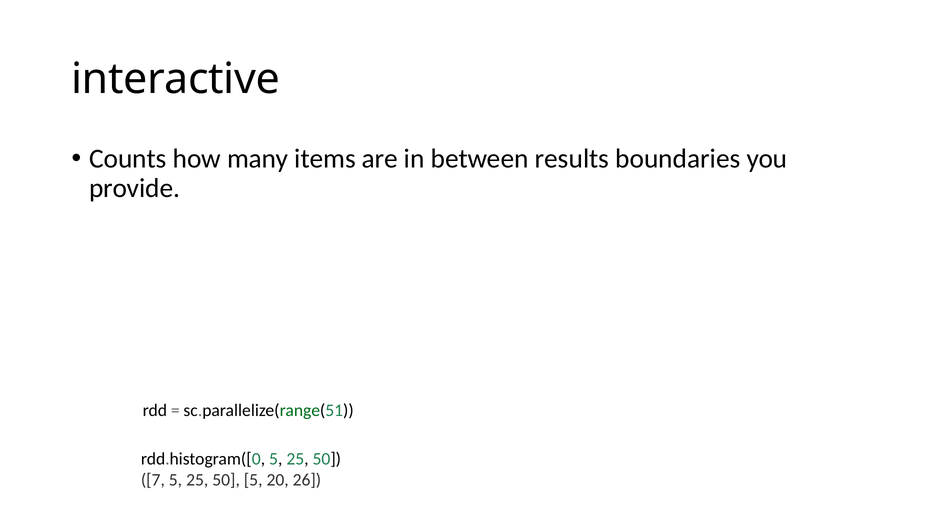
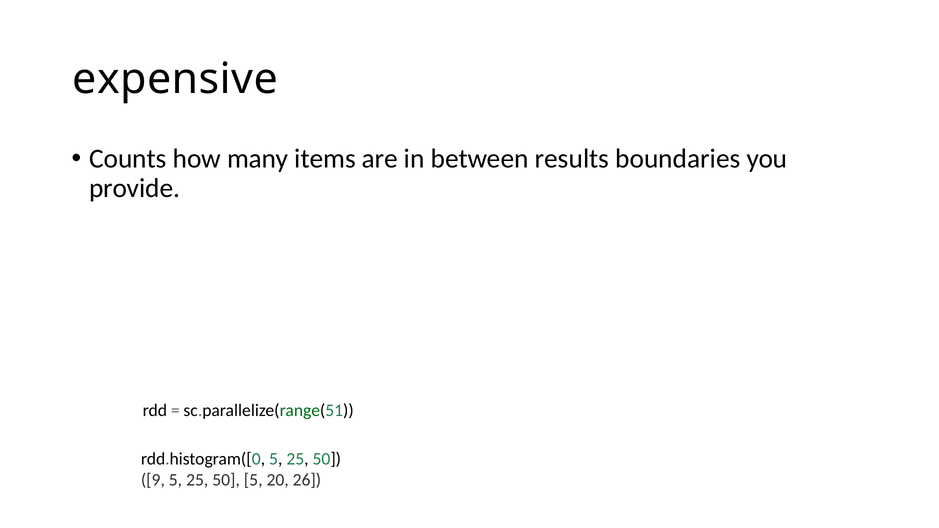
interactive: interactive -> expensive (175, 79)
7: 7 -> 9 (153, 480)
